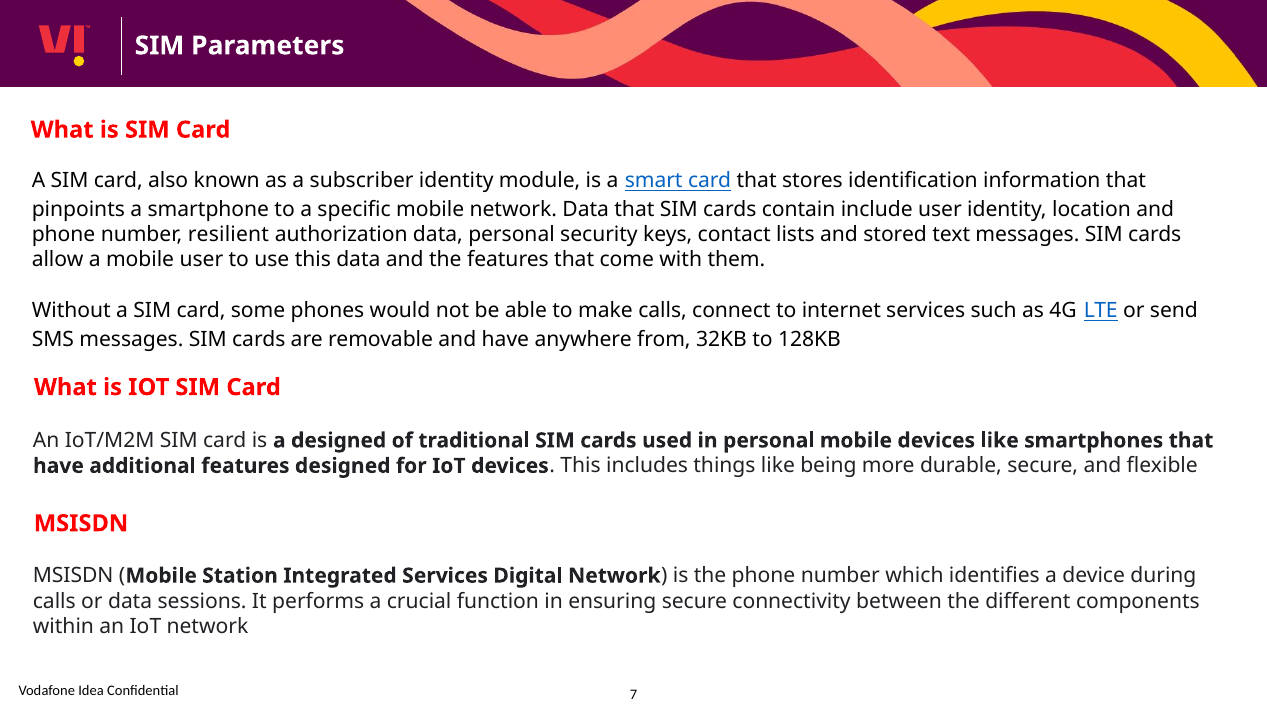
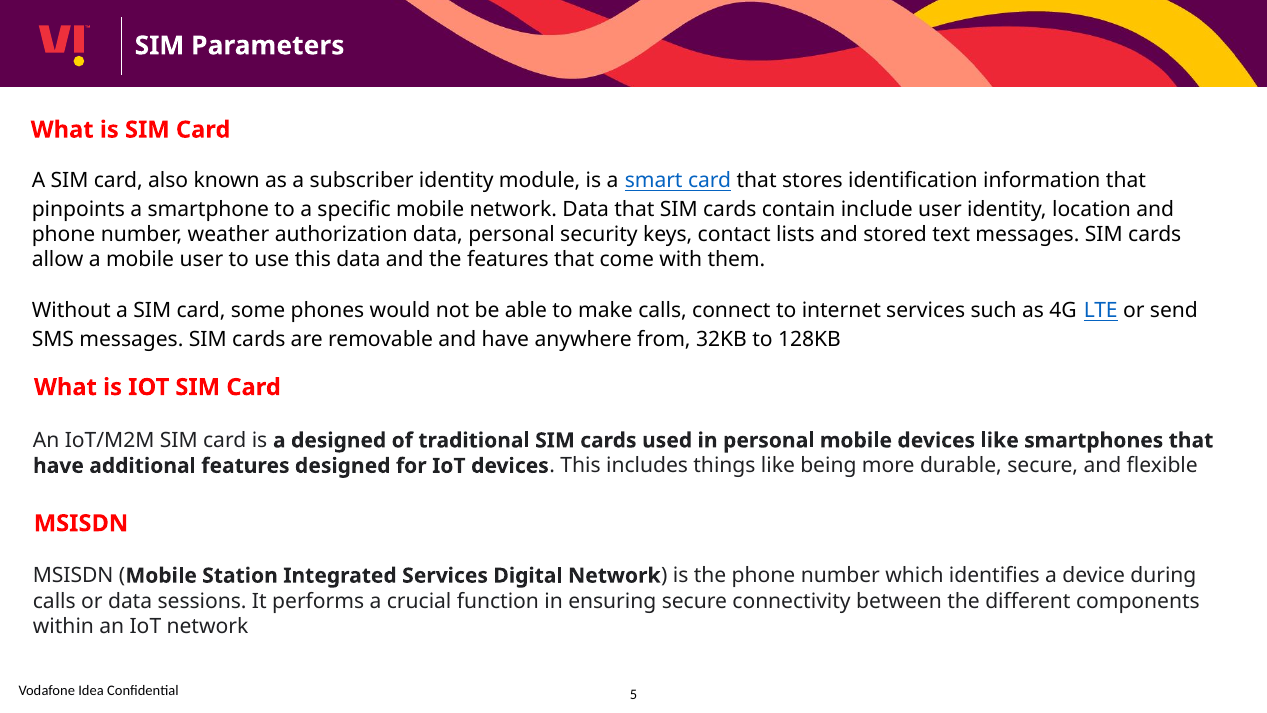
resilient: resilient -> weather (229, 234)
7: 7 -> 5 (633, 694)
